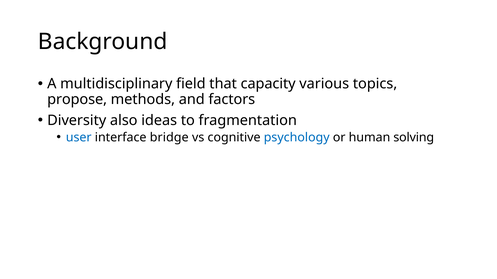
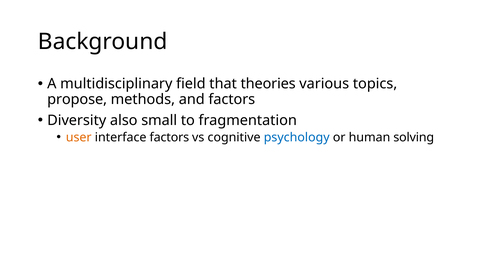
capacity: capacity -> theories (268, 84)
ideas: ideas -> small (159, 121)
user colour: blue -> orange (79, 138)
interface bridge: bridge -> factors (169, 138)
